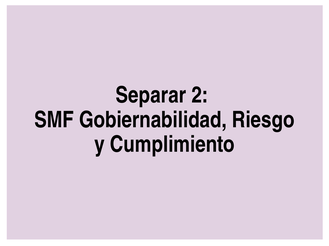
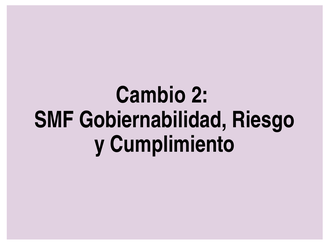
Separar: Separar -> Cambio (151, 95)
